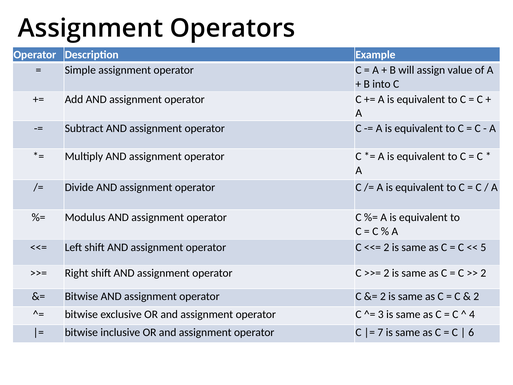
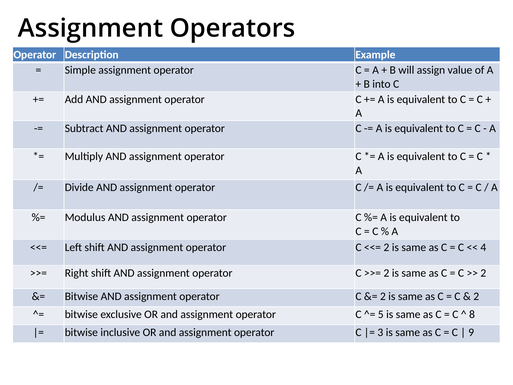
5: 5 -> 4 (483, 247)
3: 3 -> 5 (381, 314)
4: 4 -> 8 (472, 314)
7: 7 -> 3 (380, 332)
6: 6 -> 9 (471, 332)
